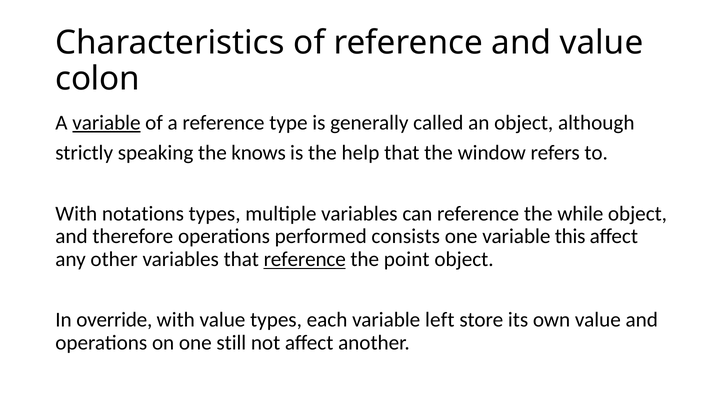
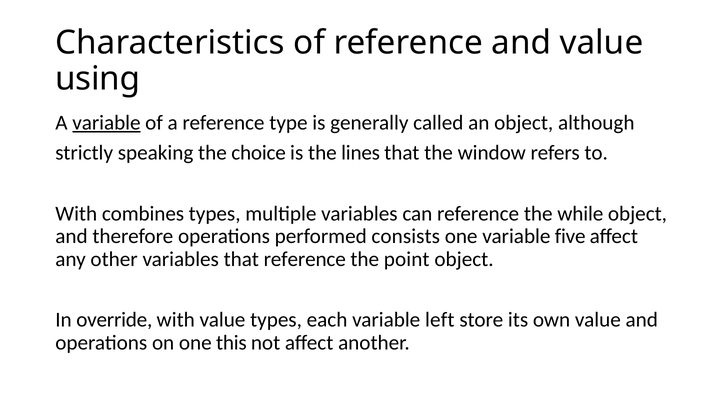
colon: colon -> using (98, 79)
knows: knows -> choice (259, 153)
help: help -> lines (361, 153)
notations: notations -> combines (143, 214)
this: this -> five (570, 237)
reference underline: present -> none (305, 260)
still: still -> this (231, 343)
